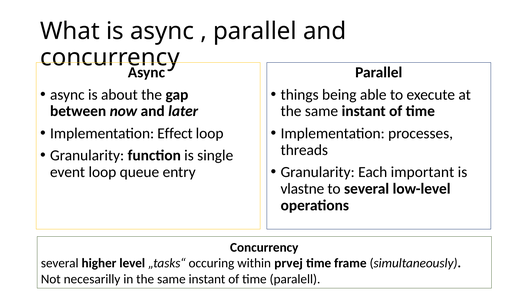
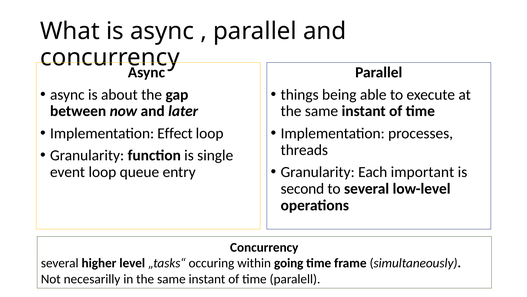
vlastne: vlastne -> second (302, 188)
prvej: prvej -> going (289, 263)
